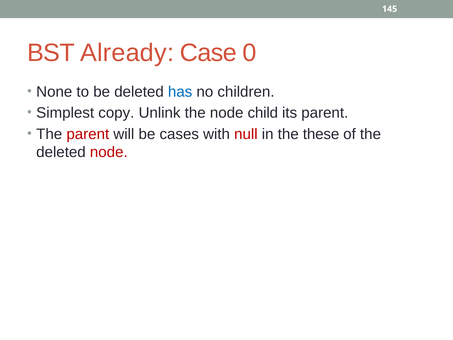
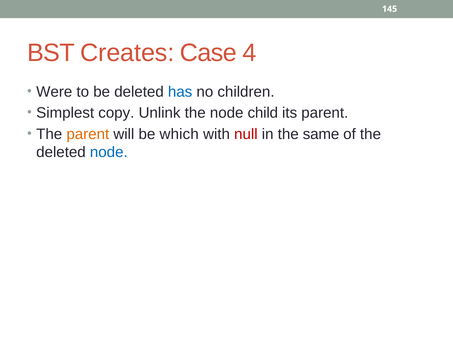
Already: Already -> Creates (127, 53)
0: 0 -> 4 (250, 53)
None: None -> Were (54, 92)
parent colour: red -> orange (88, 134)
cases: cases -> which (179, 134)
these: these -> same (321, 134)
node colour: red -> blue (109, 152)
